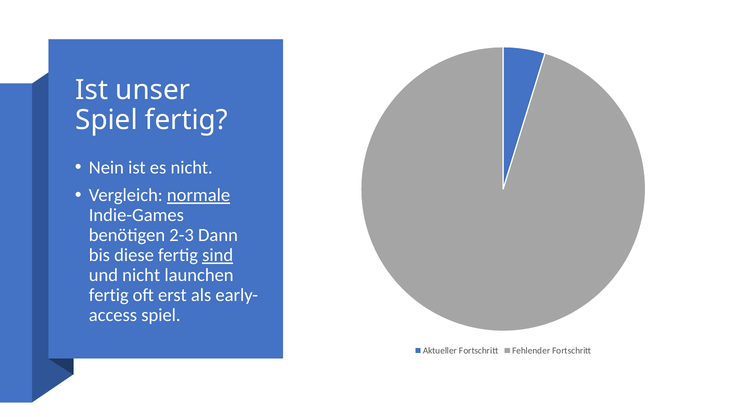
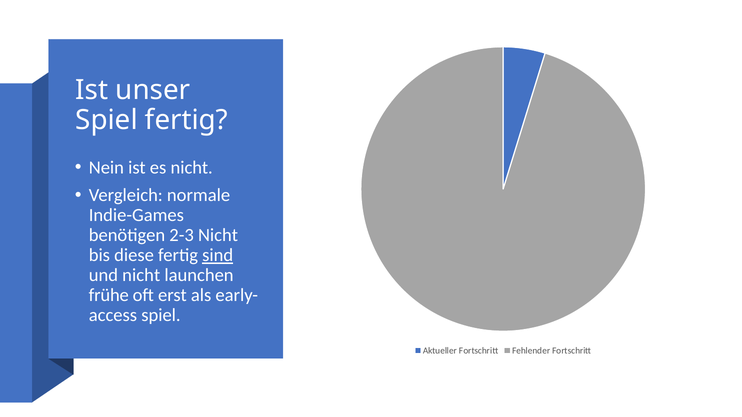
normale underline: present -> none (199, 195)
2-3 Dann: Dann -> Nicht (218, 235)
fertig: fertig -> frühe (109, 296)
